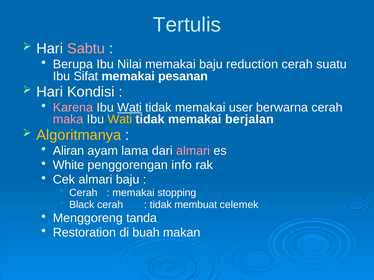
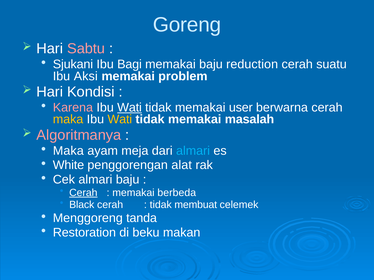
Tertulis: Tertulis -> Goreng (187, 25)
Berupa: Berupa -> Sjukani (73, 64)
Nilai: Nilai -> Bagi (130, 64)
Sifat: Sifat -> Aksi (86, 76)
pesanan: pesanan -> problem (183, 76)
maka colour: pink -> yellow (68, 120)
berjalan: berjalan -> masalah (249, 120)
Algoritmanya colour: yellow -> pink (79, 135)
Aliran: Aliran -> Maka (68, 151)
lama: lama -> meja (135, 151)
almari colour: pink -> light blue (193, 151)
info: info -> alat (182, 165)
Cerah underline: none -> present (83, 193)
stopping: stopping -> berbeda (177, 193)
buah: buah -> beku (146, 233)
